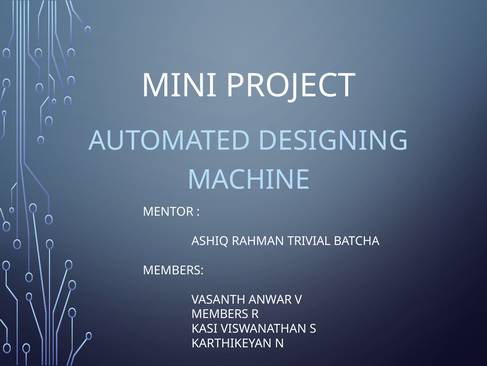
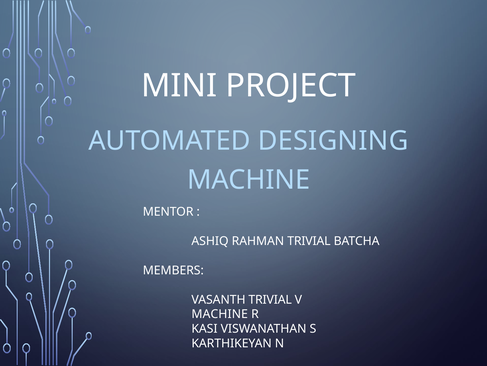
VASANTH ANWAR: ANWAR -> TRIVIAL (270, 299)
MEMBERS: MEMBERS -> MACHINE (220, 314)
